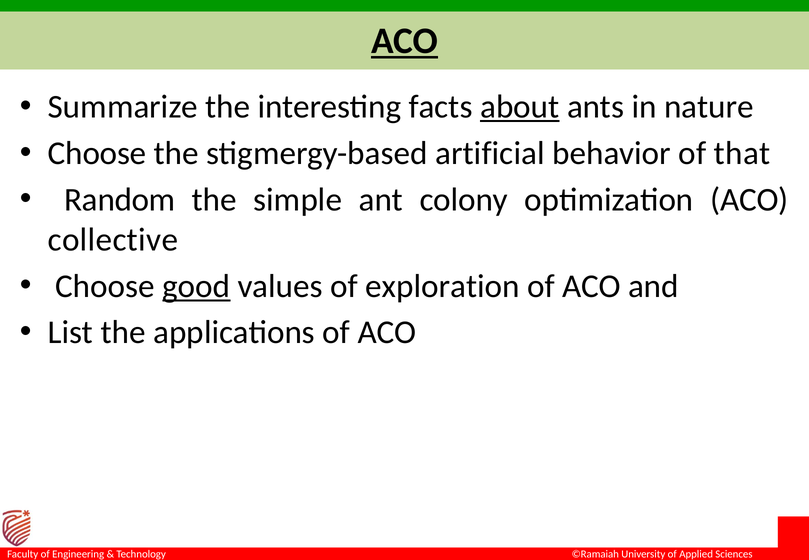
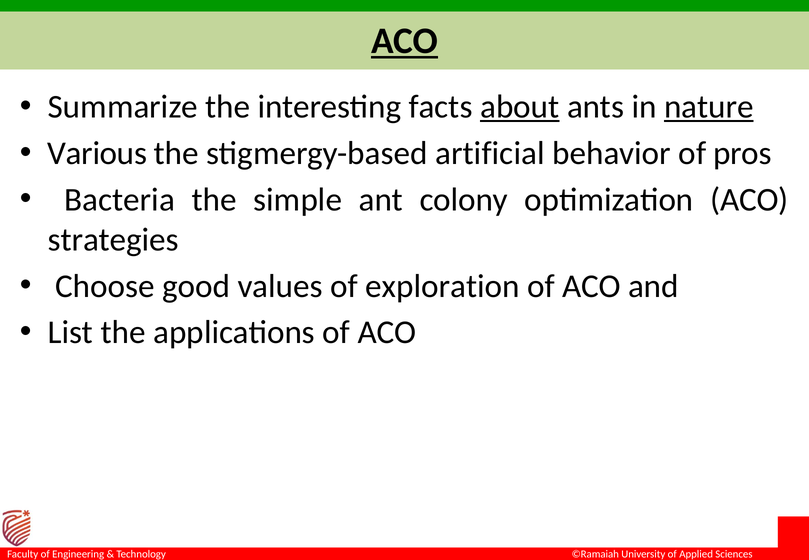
nature underline: none -> present (709, 107)
Choose: Choose -> Various (97, 153)
that: that -> pros (742, 153)
Random: Random -> Bacteria (120, 200)
collective: collective -> strategies (113, 240)
good underline: present -> none (196, 286)
